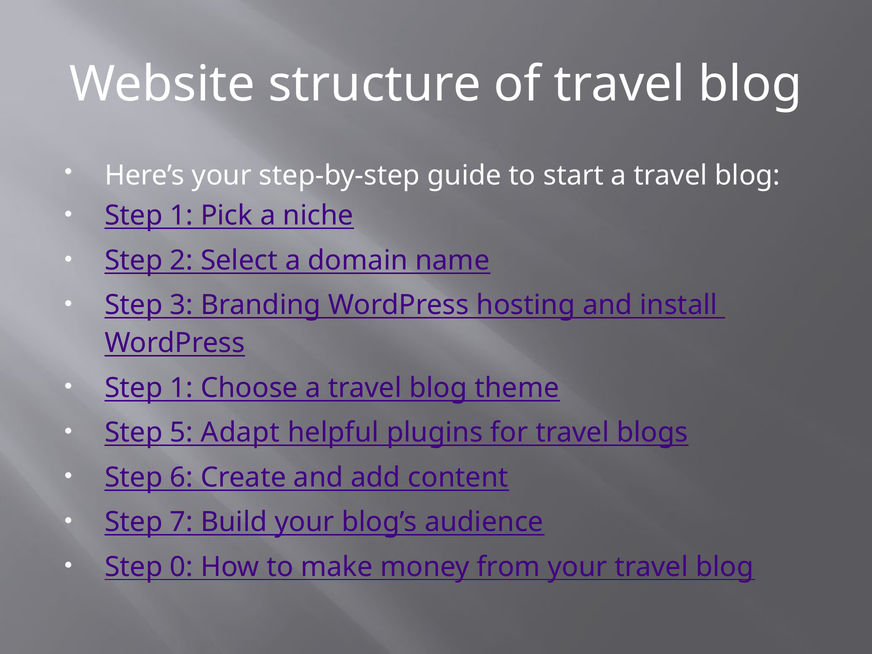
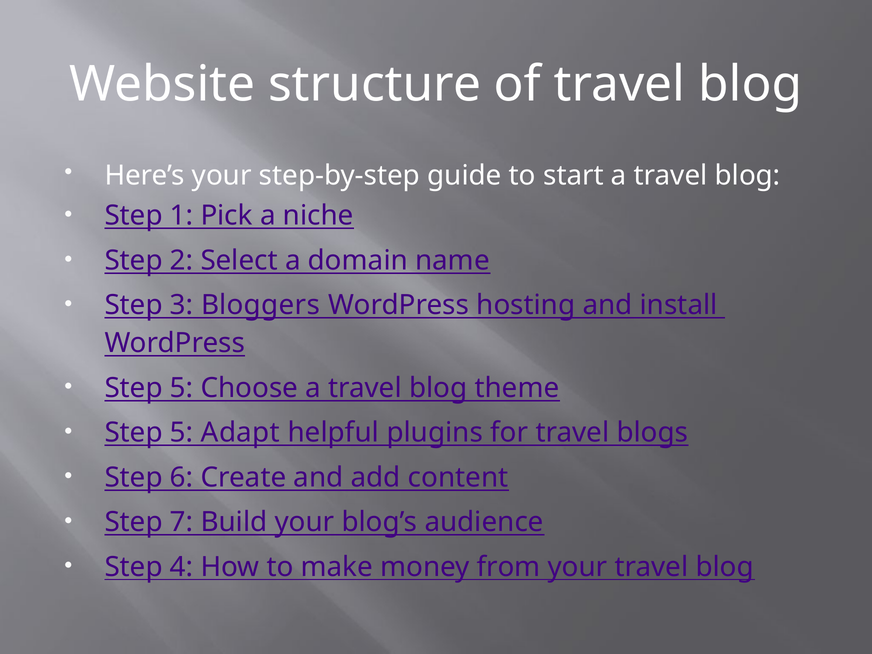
Branding: Branding -> Bloggers (260, 305)
1: 1 -> 5 (182, 388)
0: 0 -> 4 (182, 567)
